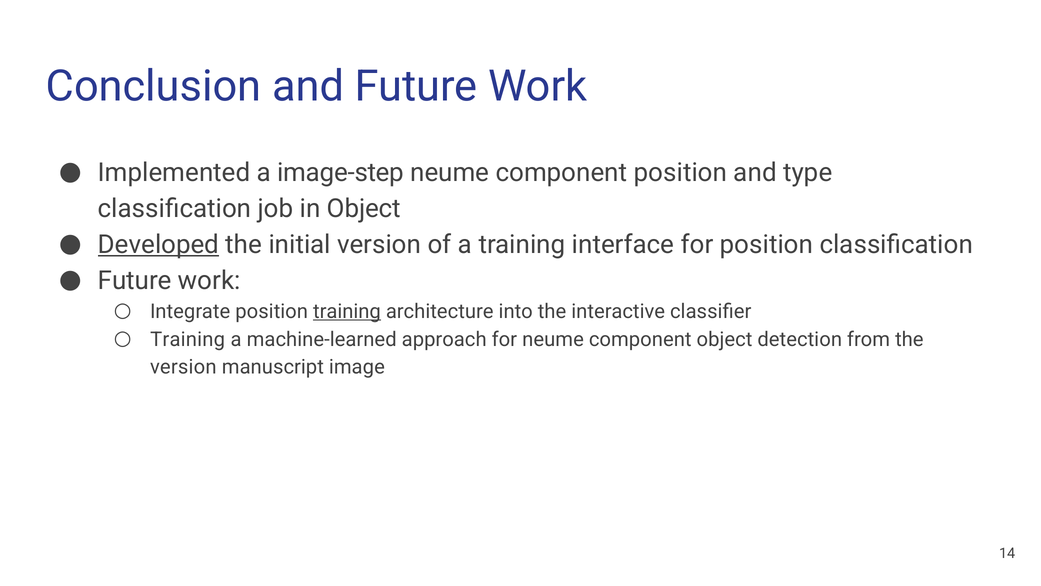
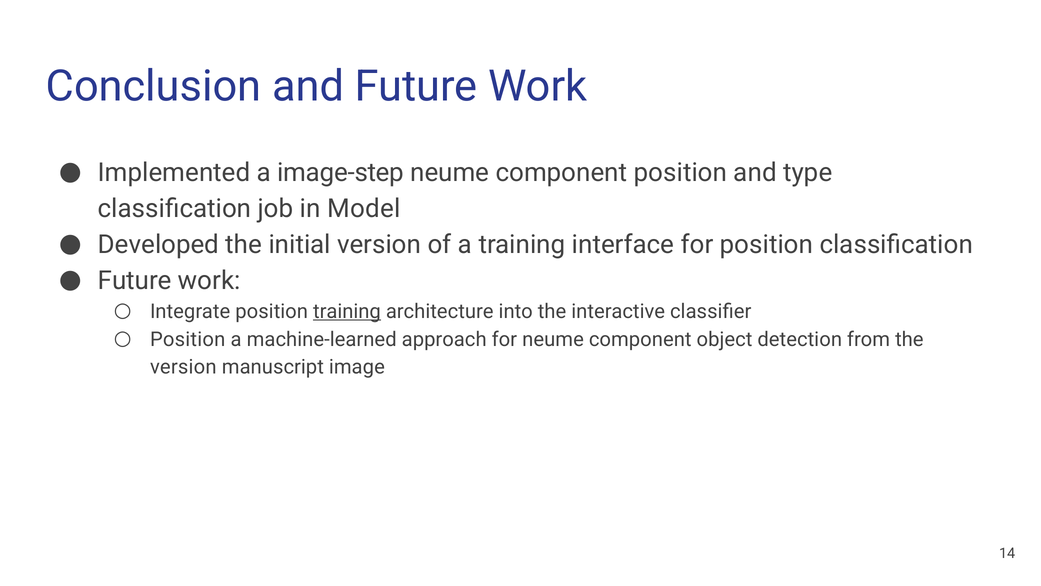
in Object: Object -> Model (364, 208)
Developed underline: present -> none (159, 244)
Training: Training -> Position (188, 339)
